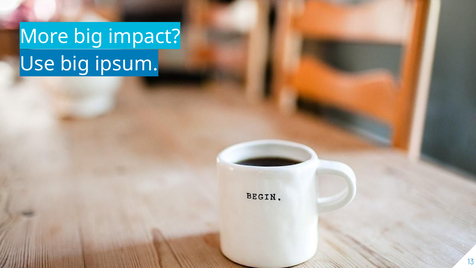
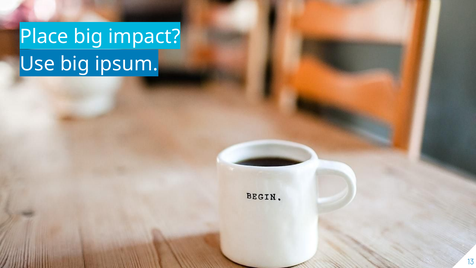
More: More -> Place (44, 37)
